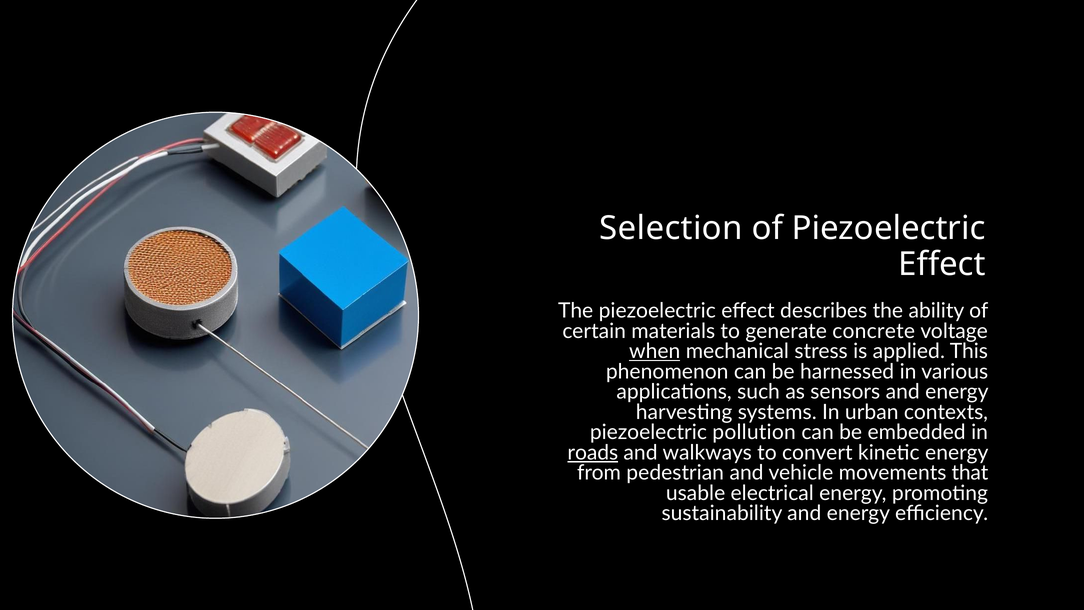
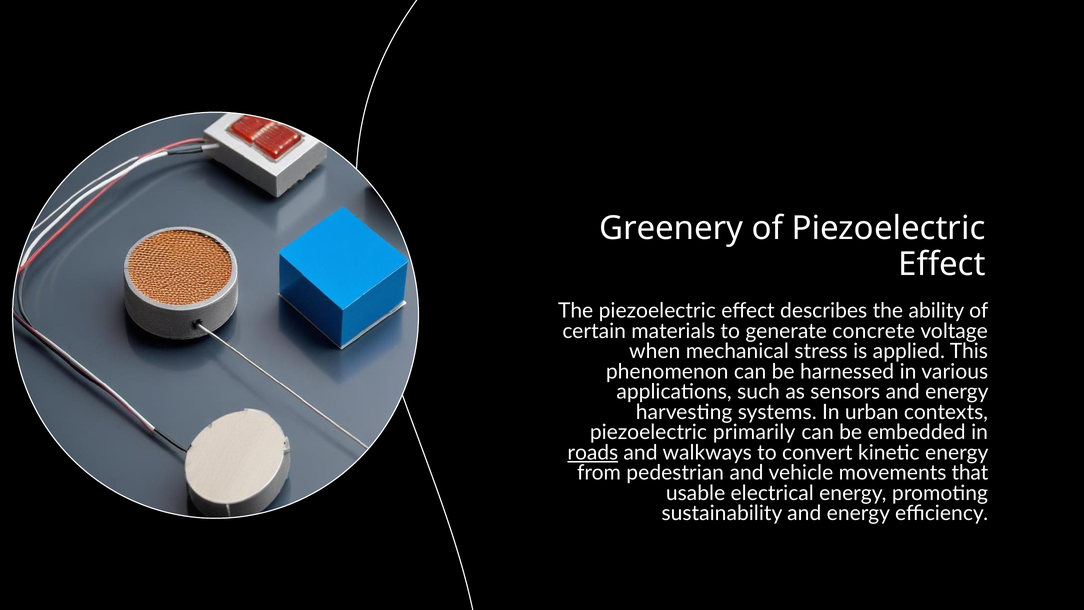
Selection: Selection -> Greenery (671, 228)
when underline: present -> none (655, 351)
pollution: pollution -> primarily (754, 432)
